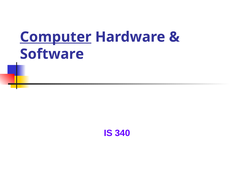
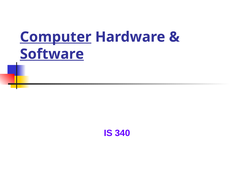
Software underline: none -> present (52, 54)
